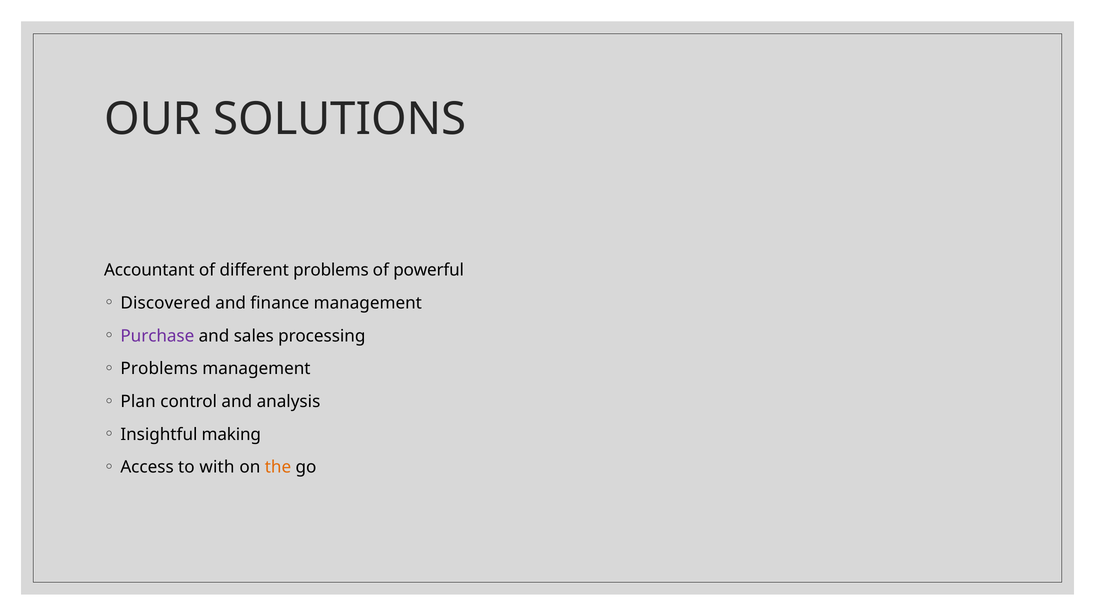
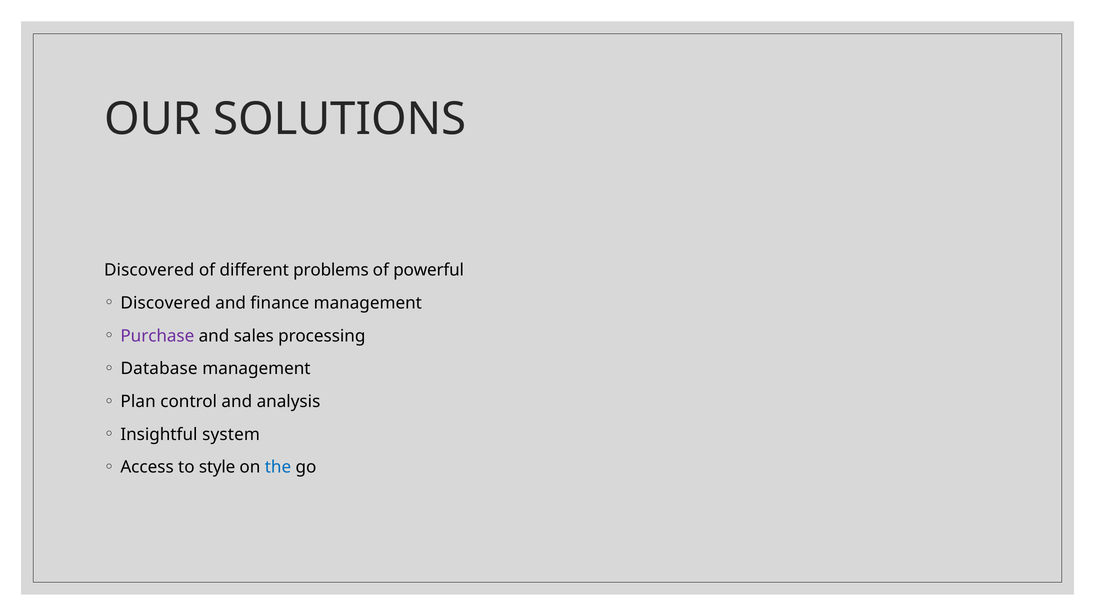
Accountant: Accountant -> Discovered (149, 270)
Problems: Problems -> Database (159, 369)
making: making -> system (231, 434)
with: with -> style (217, 467)
the colour: orange -> blue (278, 467)
